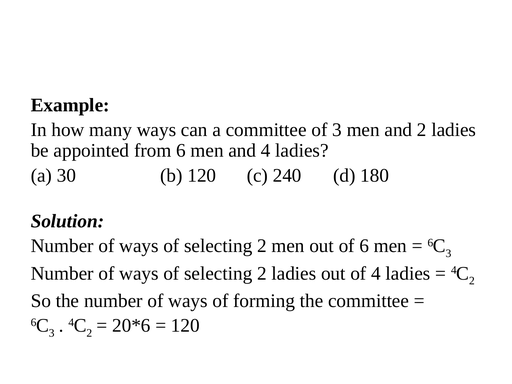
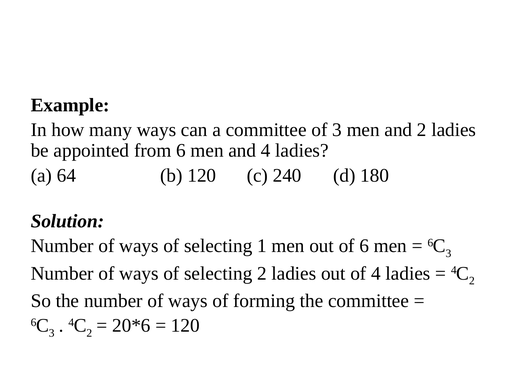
30: 30 -> 64 (66, 176)
2: 2 -> 1 (262, 246)
